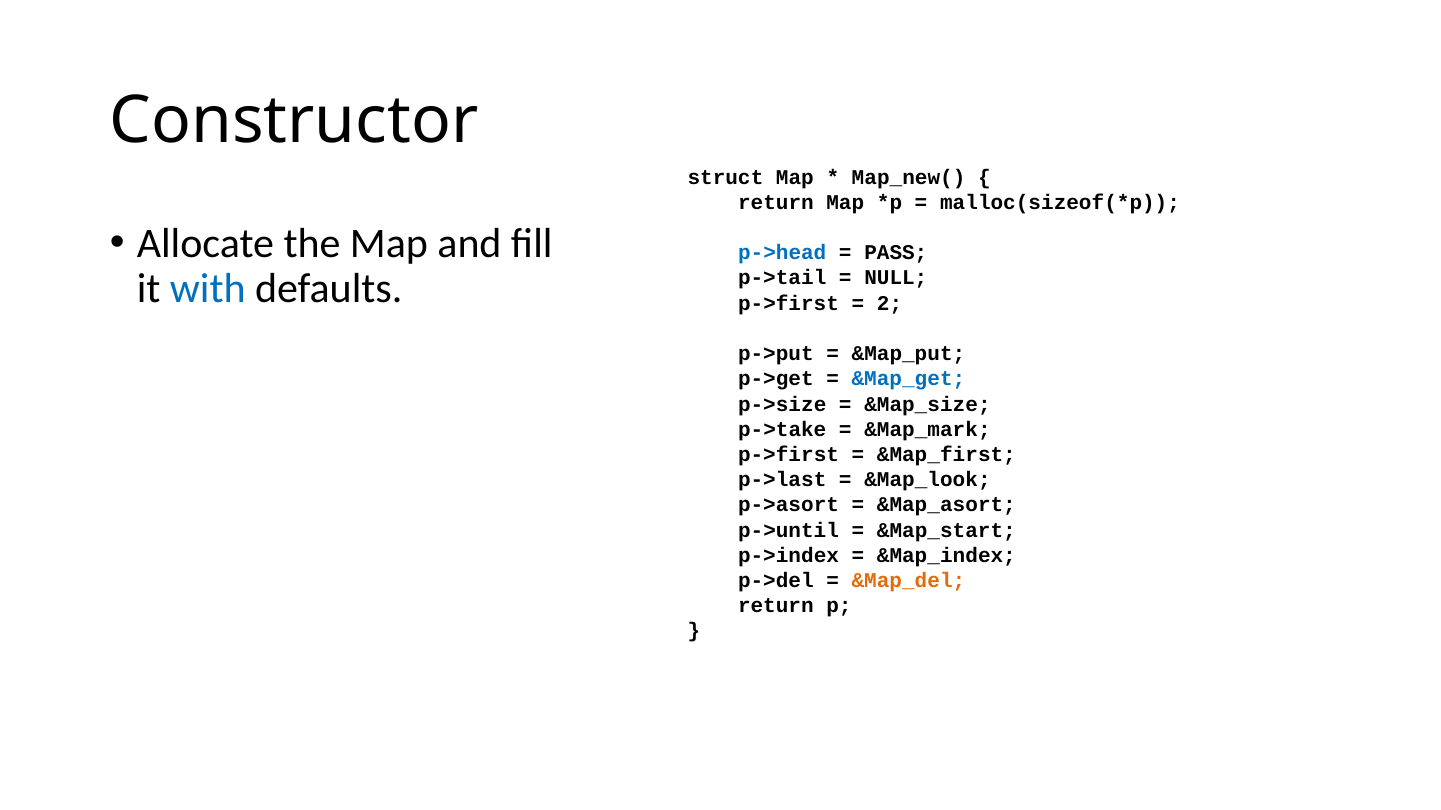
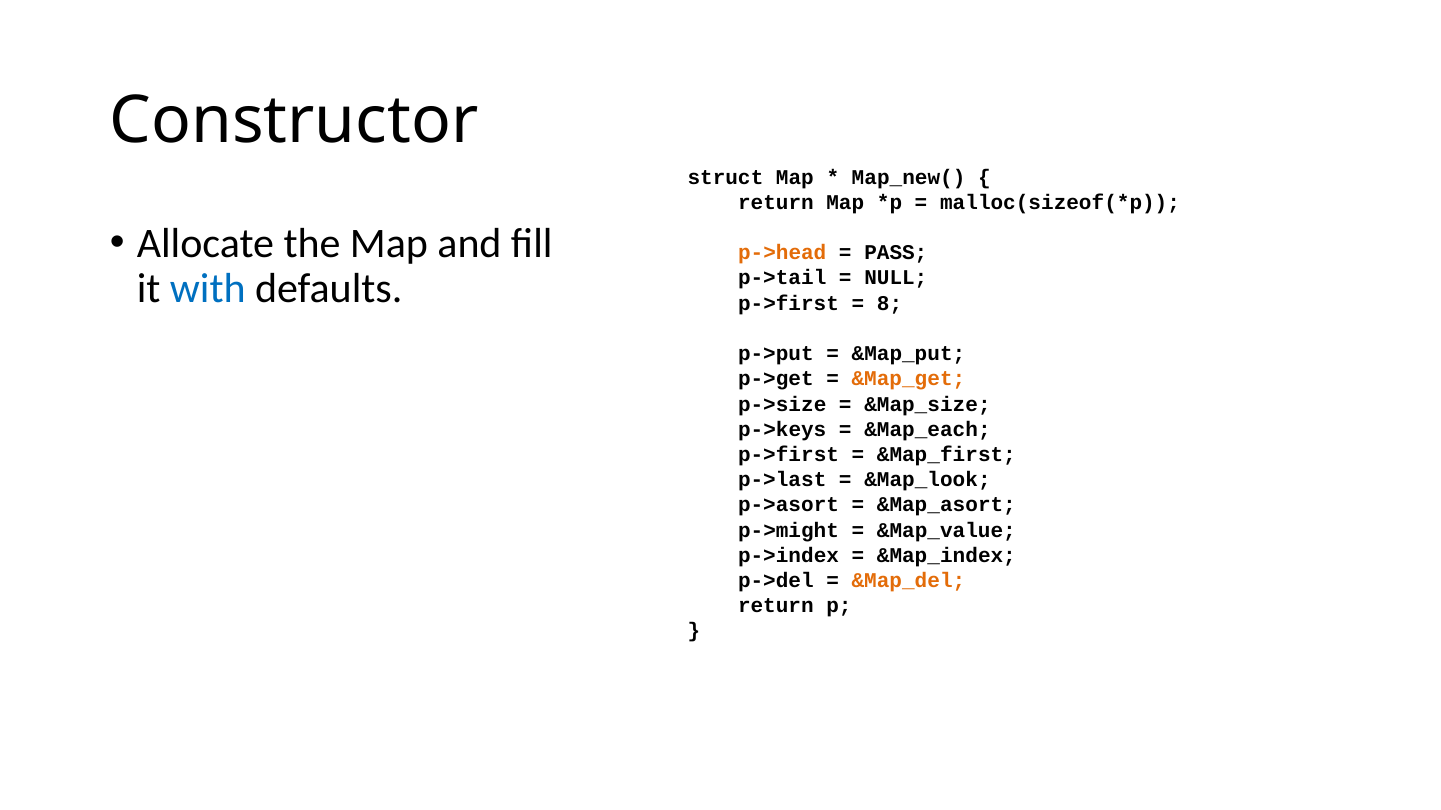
p->head colour: blue -> orange (782, 253)
2: 2 -> 8 (890, 303)
&Map_get colour: blue -> orange (908, 379)
p->take: p->take -> p->keys (782, 430)
&Map_mark: &Map_mark -> &Map_each (927, 430)
p->until: p->until -> p->might (788, 531)
&Map_start: &Map_start -> &Map_value (946, 531)
